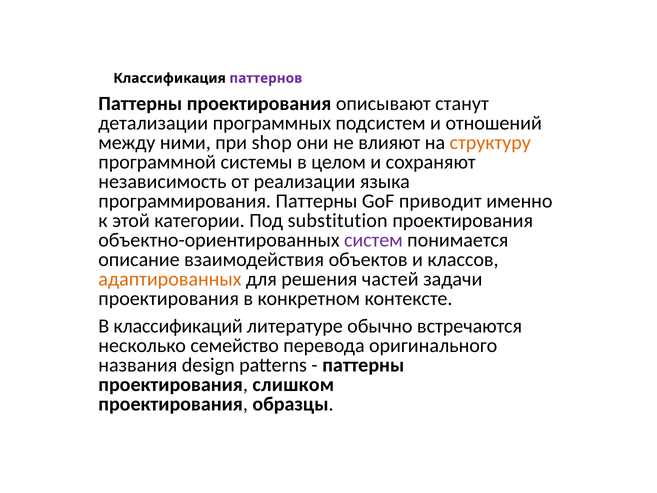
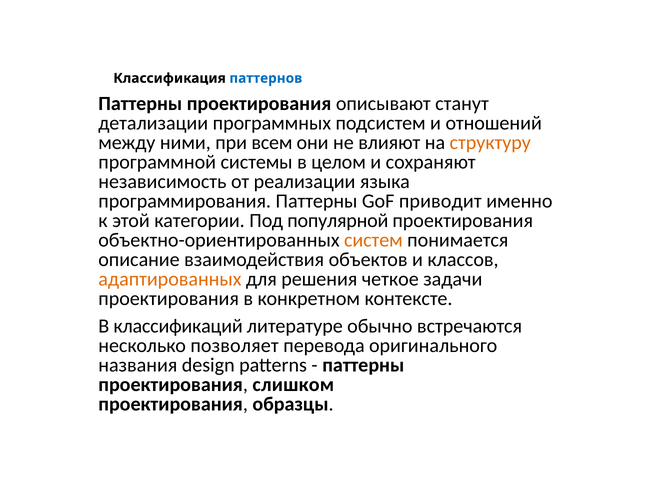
паттернов colour: purple -> blue (266, 78)
shop: shop -> всем (272, 142)
substitution: substitution -> популярной (338, 220)
систем colour: purple -> orange (373, 240)
частей: частей -> четкое (390, 279)
семейство: семейство -> позволяет (235, 346)
